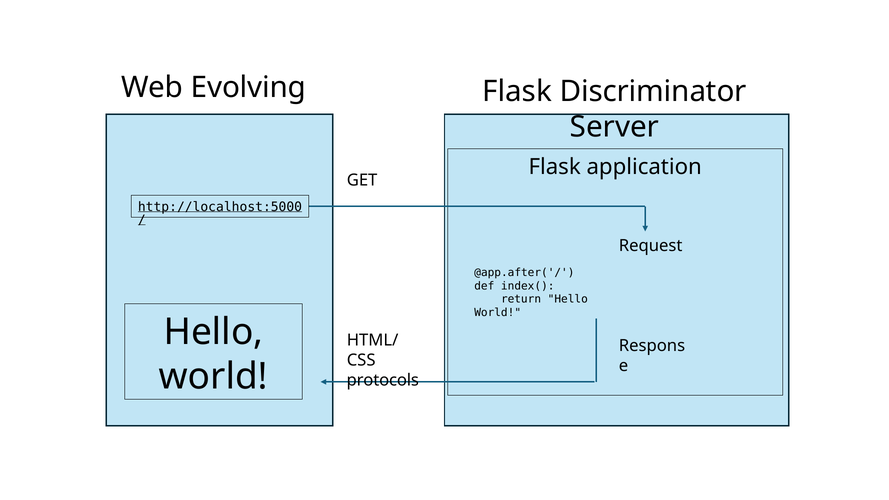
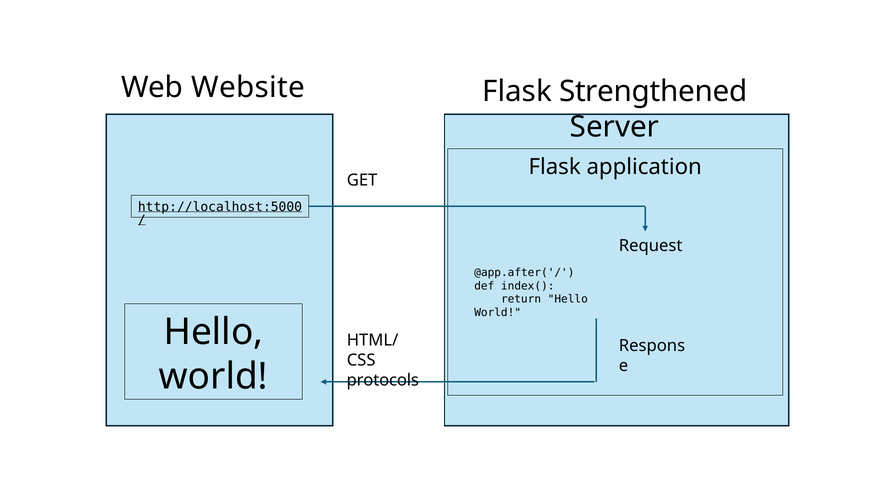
Evolving: Evolving -> Website (248, 87)
Discriminator: Discriminator -> Strengthened (653, 91)
